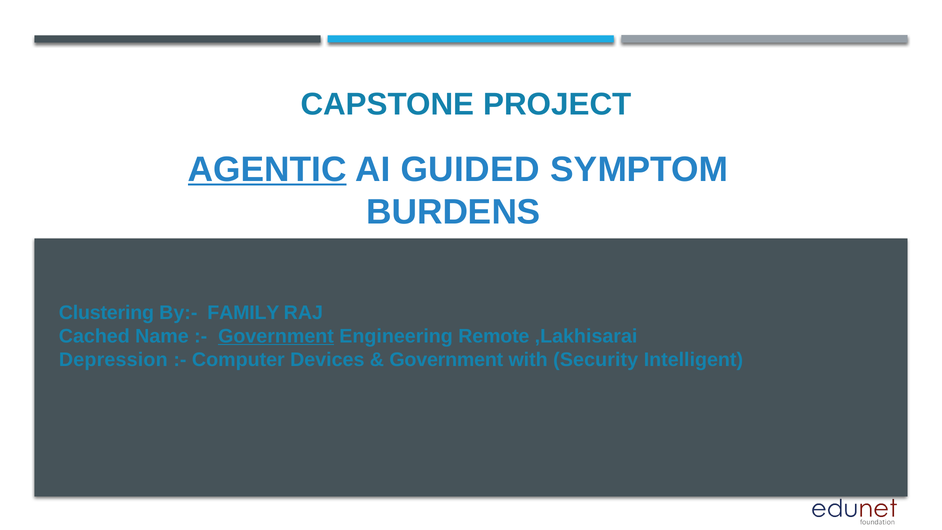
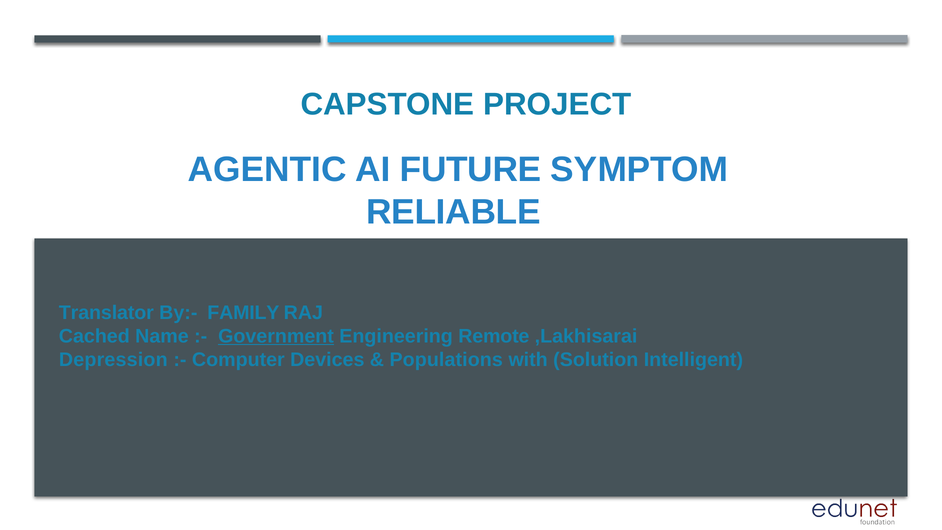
AGENTIC underline: present -> none (267, 169)
GUIDED: GUIDED -> FUTURE (471, 169)
BURDENS: BURDENS -> RELIABLE (453, 212)
Clustering: Clustering -> Translator (106, 312)
Government: Government -> Populations (446, 360)
Security: Security -> Solution (596, 360)
